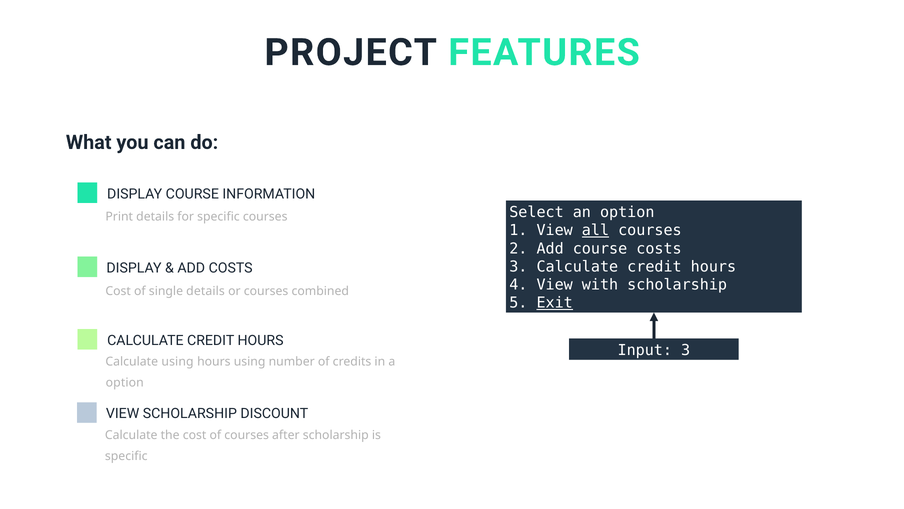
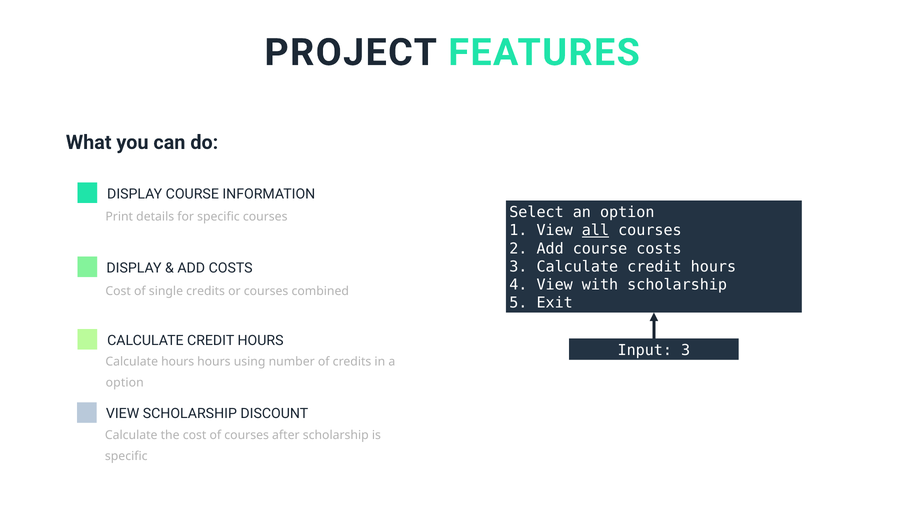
single details: details -> credits (206, 291)
Exit underline: present -> none (555, 303)
Calculate using: using -> hours (178, 362)
